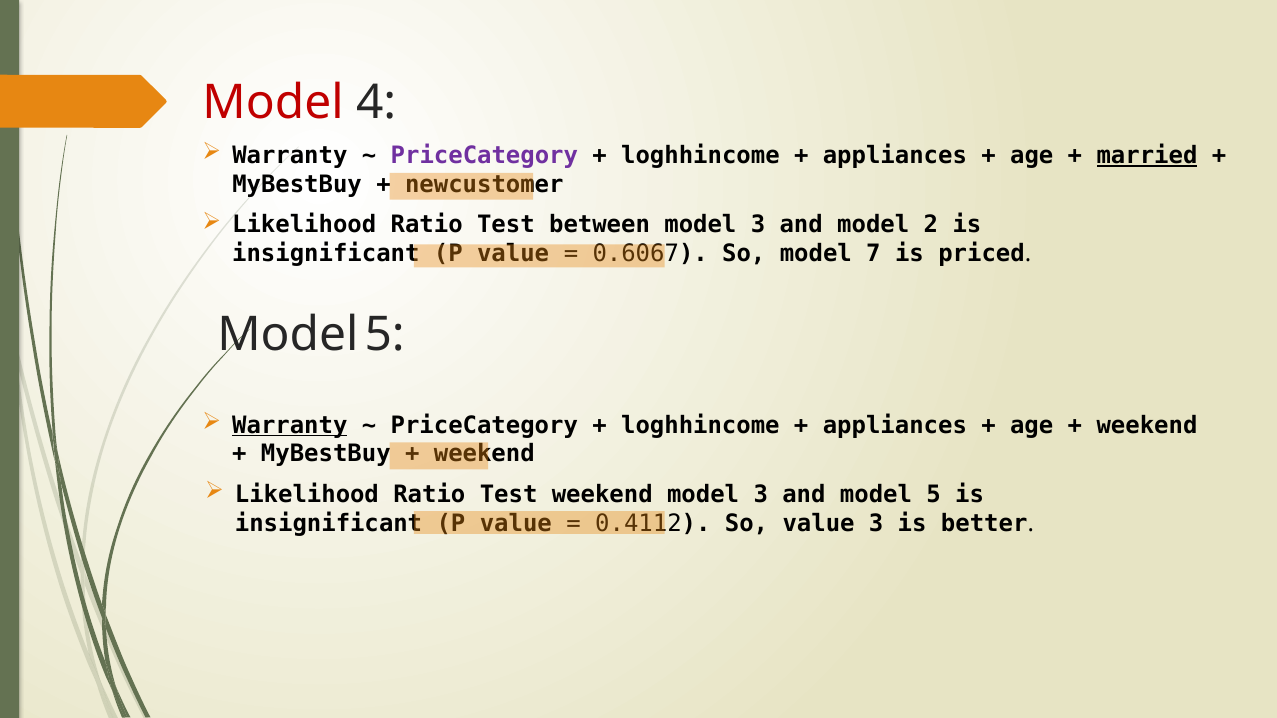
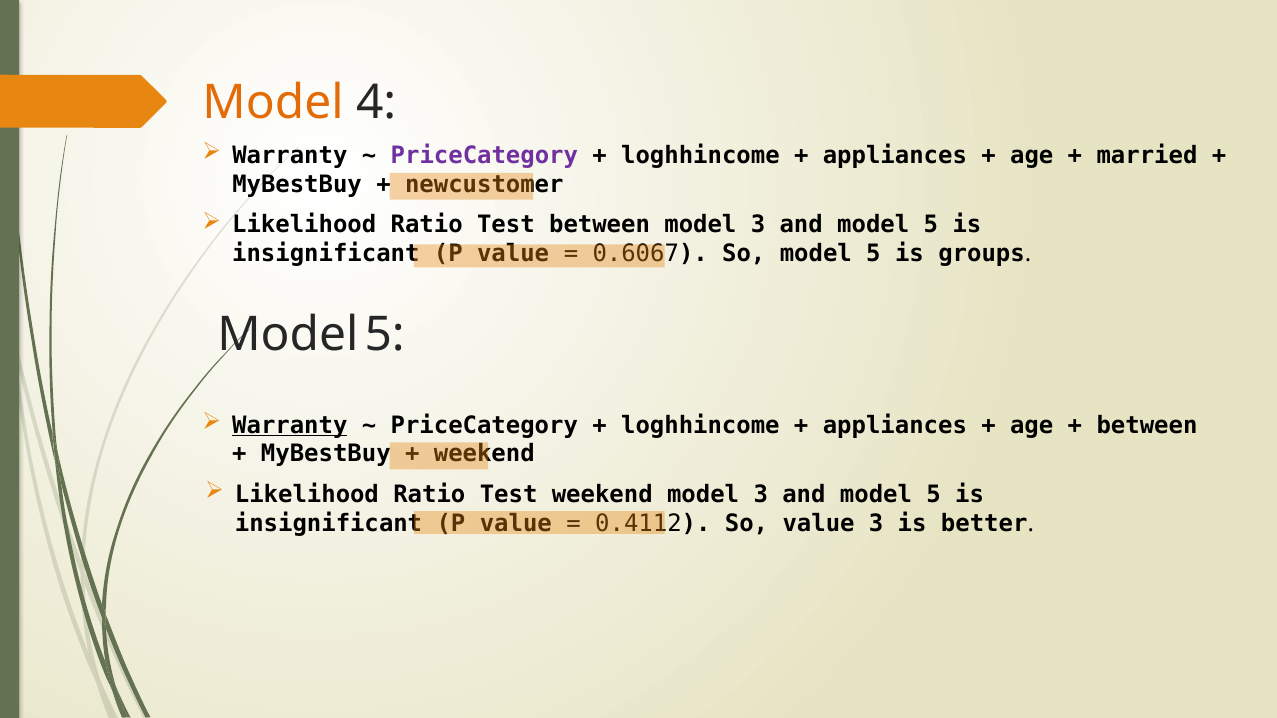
Model colour: red -> orange (273, 102)
married underline: present -> none (1147, 156)
2: 2 -> 5 (931, 225)
So model 7: 7 -> 5 (873, 254)
priced: priced -> groups (982, 254)
weekend: weekend -> between (1147, 425)
